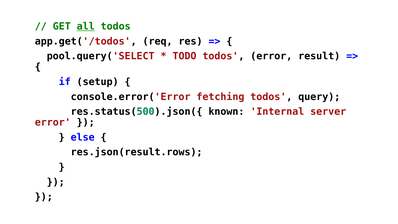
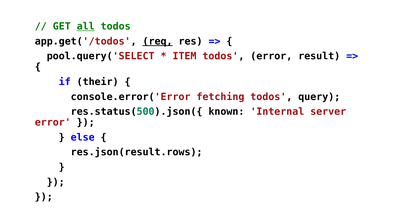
req underline: none -> present (158, 41)
TODO: TODO -> ITEM (184, 56)
setup: setup -> their (98, 82)
